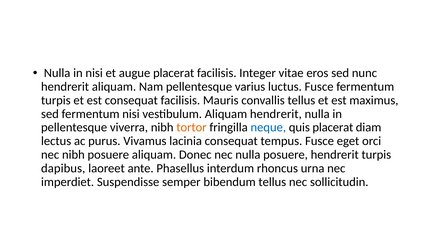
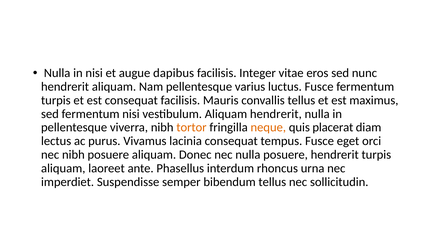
augue placerat: placerat -> dapibus (174, 73)
neque colour: blue -> orange (268, 127)
dapibus: dapibus -> aliquam (63, 168)
